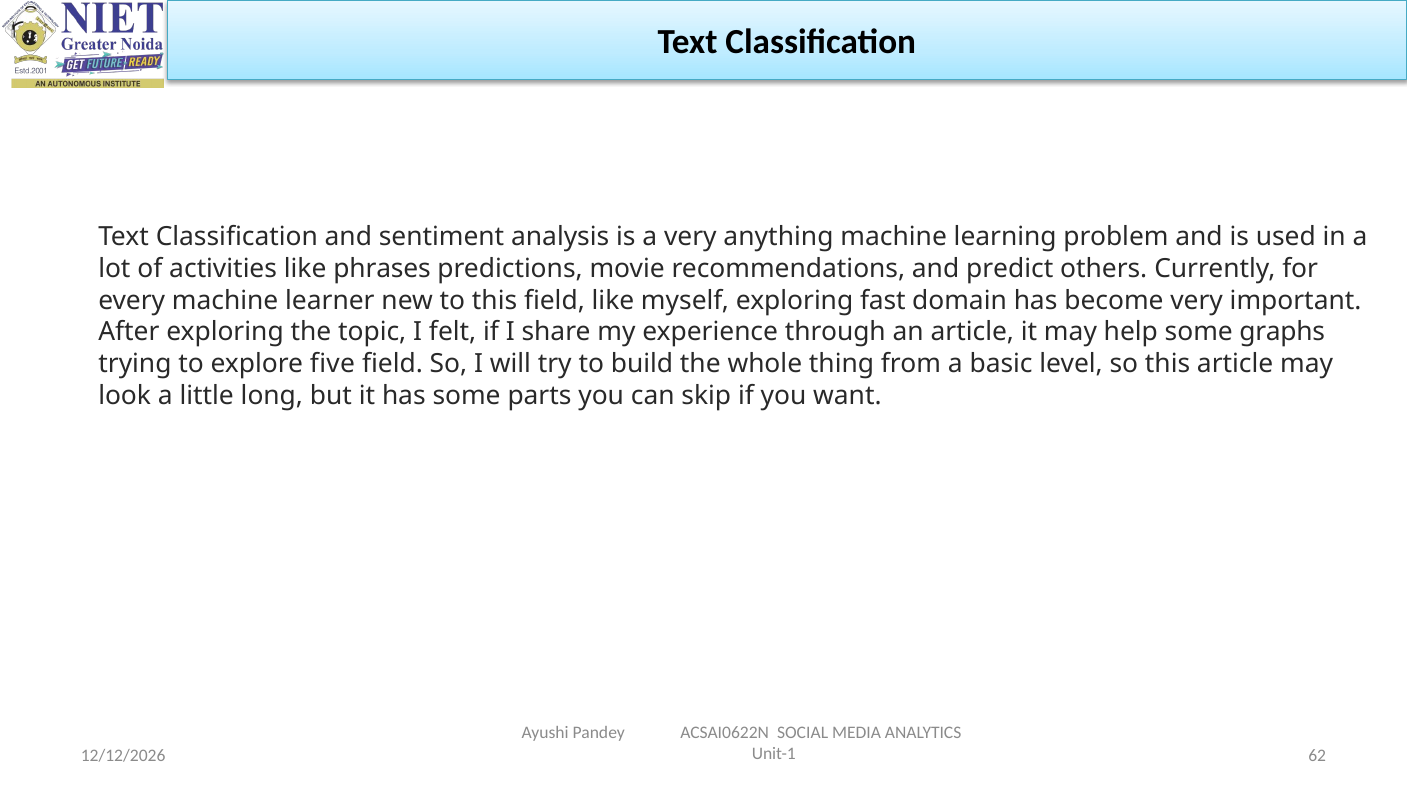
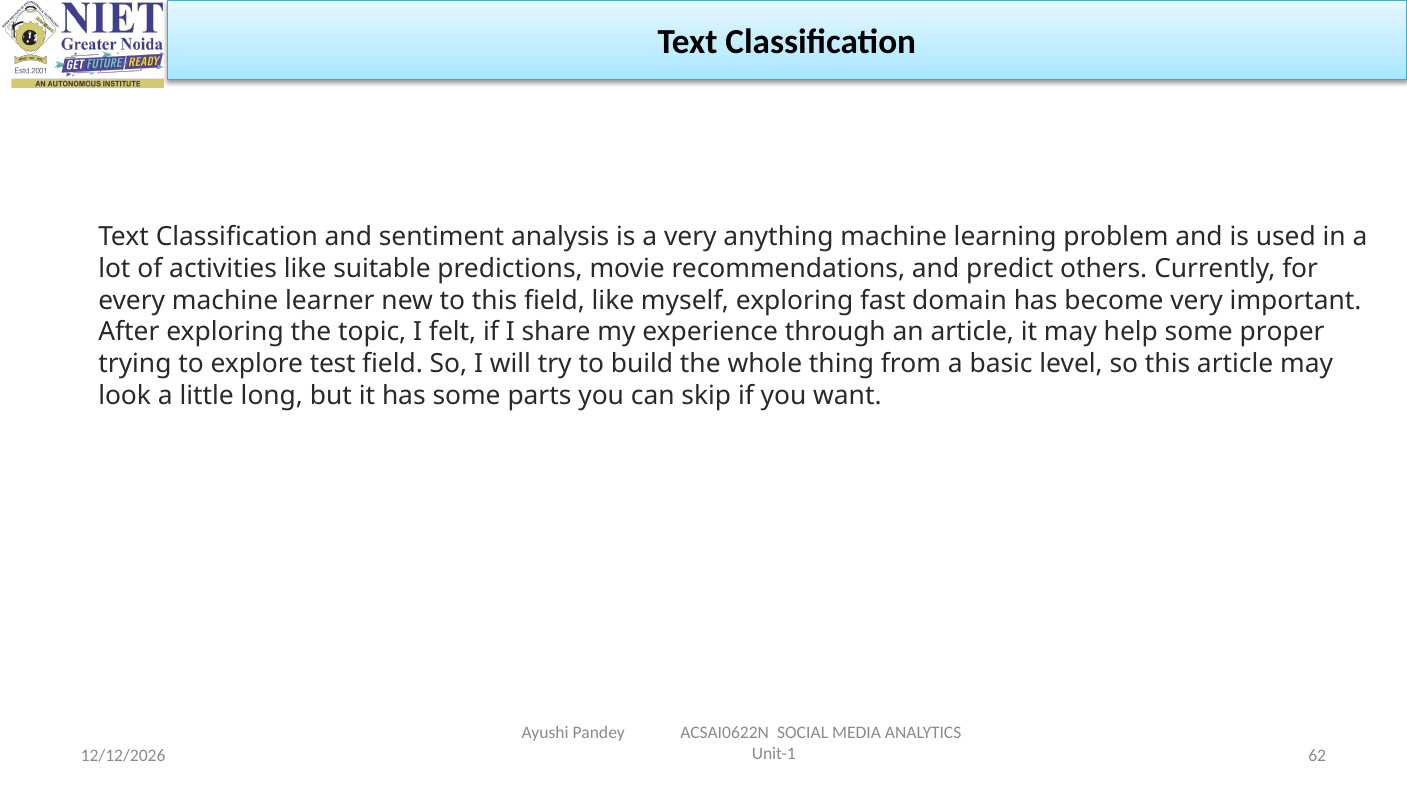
phrases: phrases -> suitable (382, 269)
graphs: graphs -> proper (1282, 332)
five: five -> test (333, 364)
